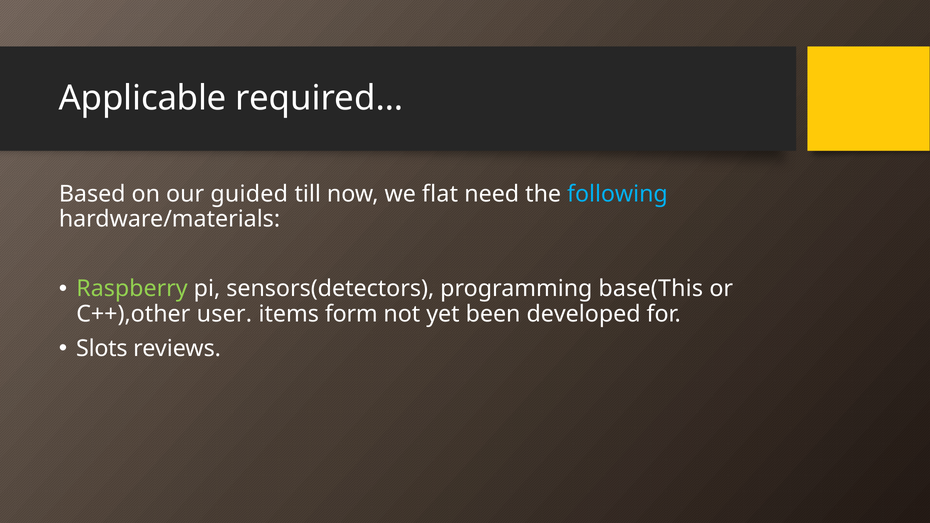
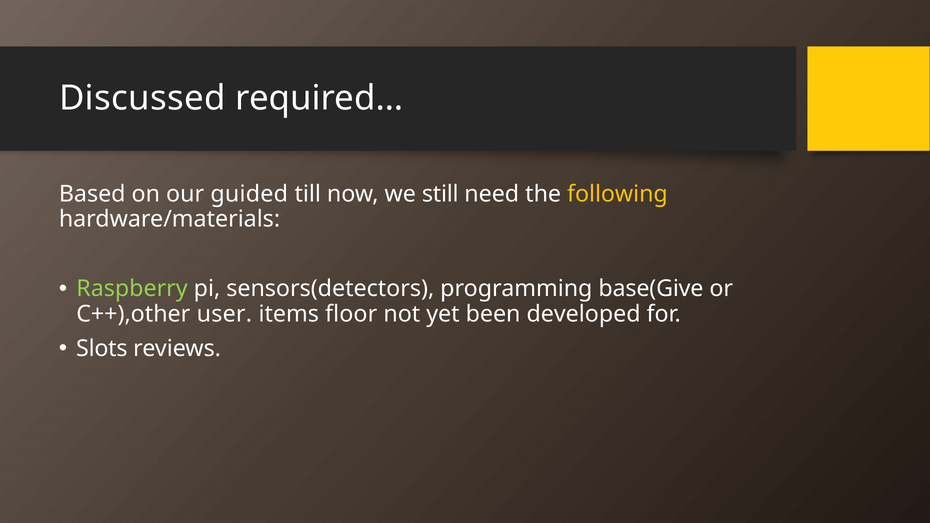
Applicable: Applicable -> Discussed (142, 98)
flat: flat -> still (440, 194)
following colour: light blue -> yellow (617, 194)
base(This: base(This -> base(Give (651, 289)
form: form -> floor (351, 314)
